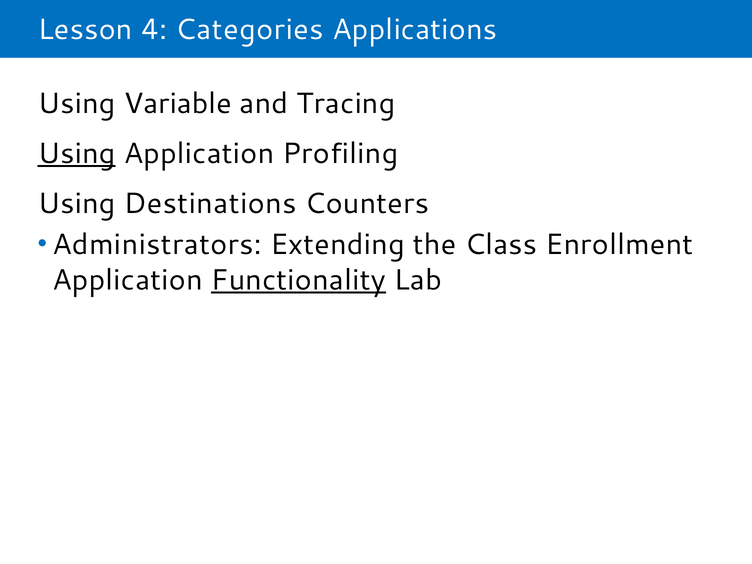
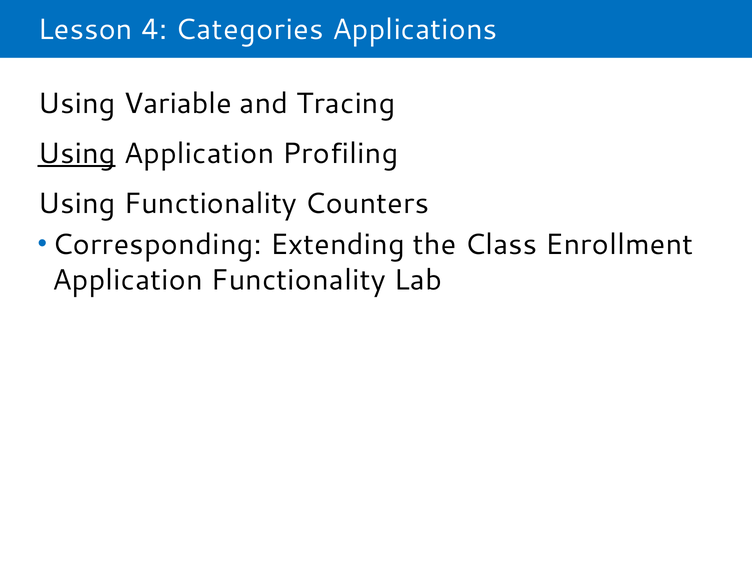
Using Destinations: Destinations -> Functionality (210, 203)
Administrators: Administrators -> Corresponding (157, 245)
Functionality underline: present -> none (298, 280)
